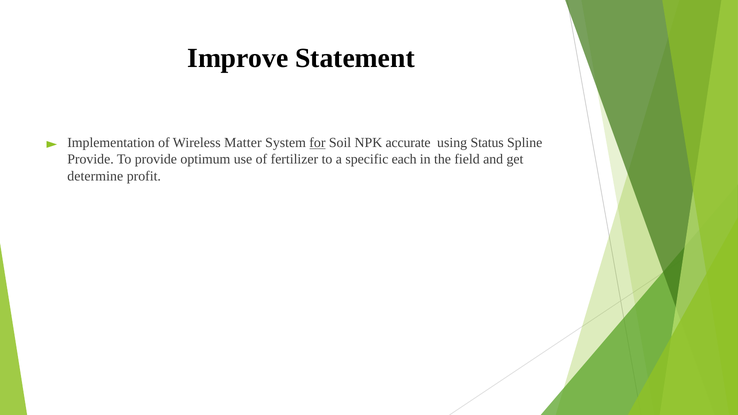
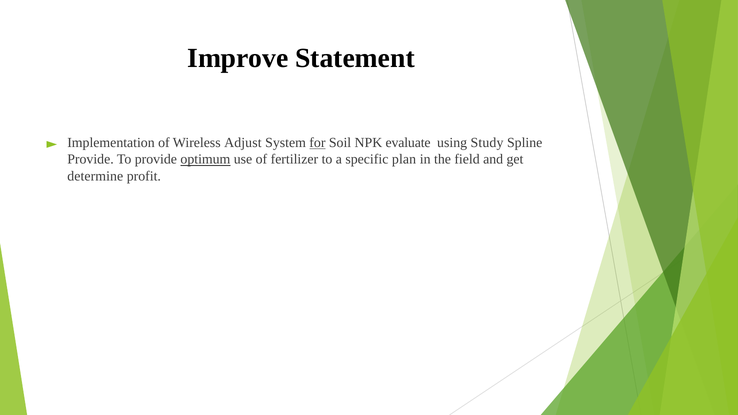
Matter: Matter -> Adjust (243, 143)
accurate: accurate -> evaluate (408, 143)
Status: Status -> Study (487, 143)
optimum underline: none -> present (205, 159)
each: each -> plan (404, 159)
